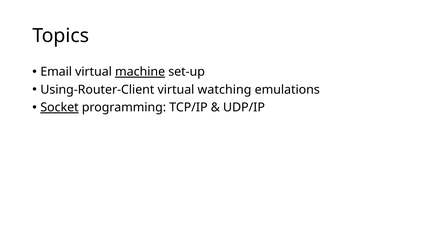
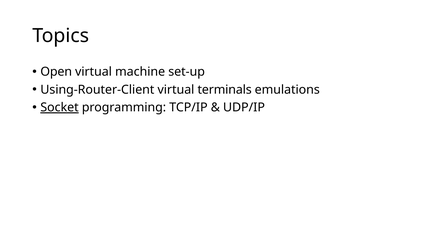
Email: Email -> Open (56, 72)
machine underline: present -> none (140, 72)
watching: watching -> terminals (225, 90)
